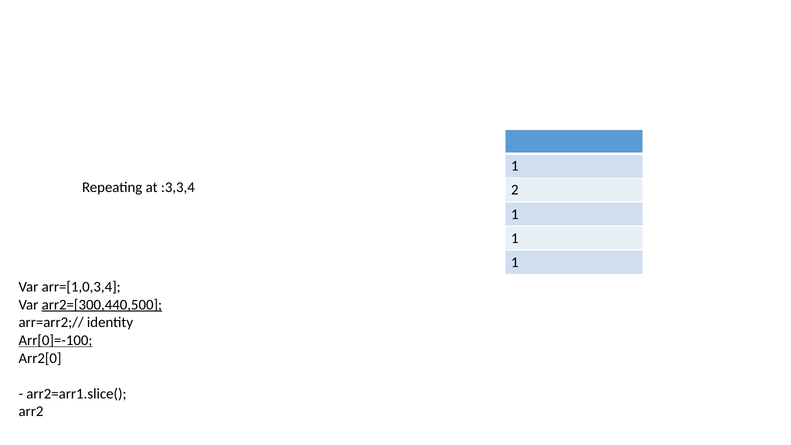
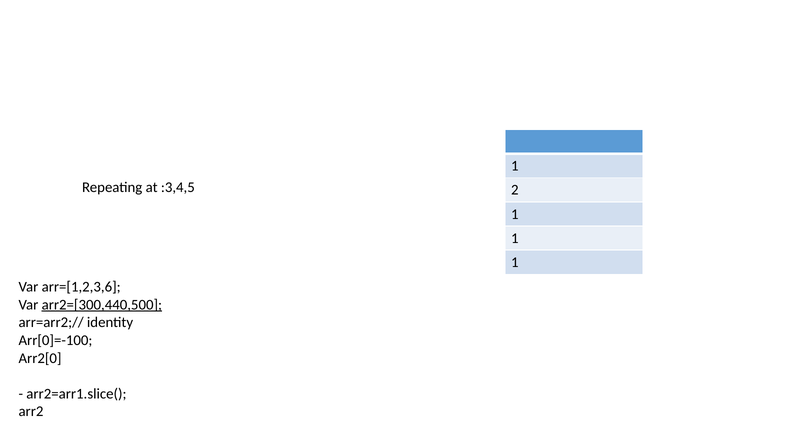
:3,3,4: :3,3,4 -> :3,4,5 (178, 187)
arr=[1,0,3,4: arr=[1,0,3,4 -> arr=[1,2,3,6 (81, 287)
Arr[0]=-100 underline: present -> none (55, 340)
